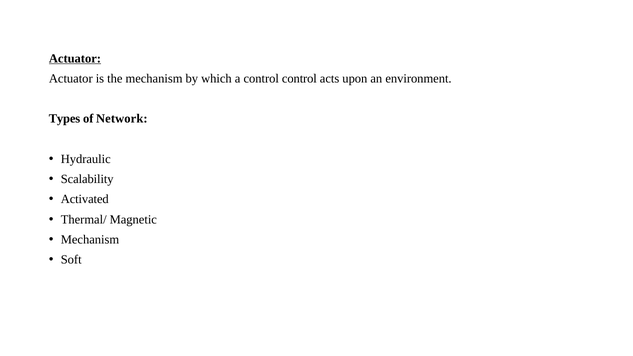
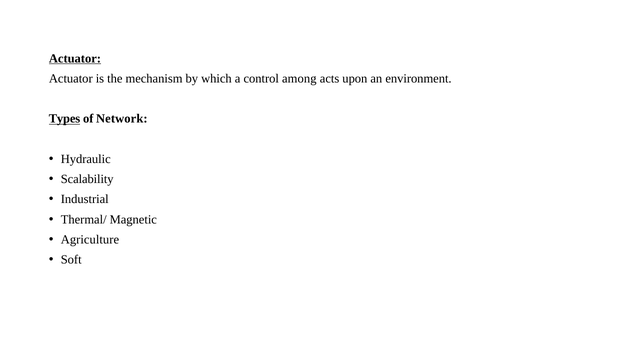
control control: control -> among (299, 79)
Types underline: none -> present (64, 119)
Activated: Activated -> Industrial (85, 199)
Mechanism: Mechanism -> Agriculture (90, 240)
